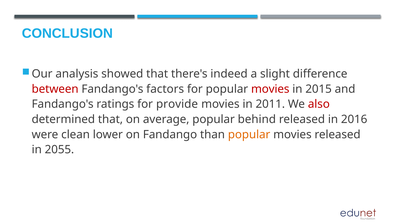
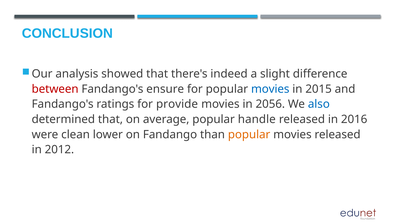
factors: factors -> ensure (165, 89)
movies colour: red -> blue (270, 89)
2011: 2011 -> 2056 (270, 104)
also colour: red -> blue (319, 104)
behind: behind -> handle (257, 119)
2055: 2055 -> 2012 (59, 150)
